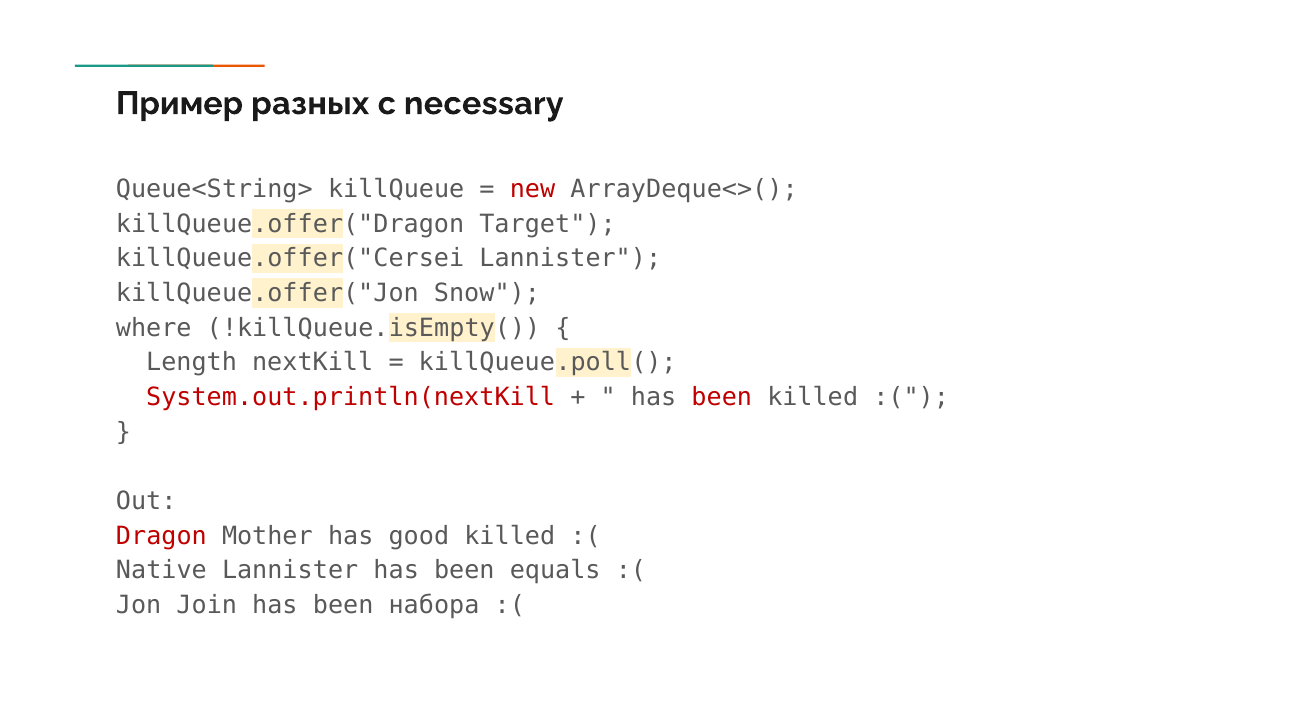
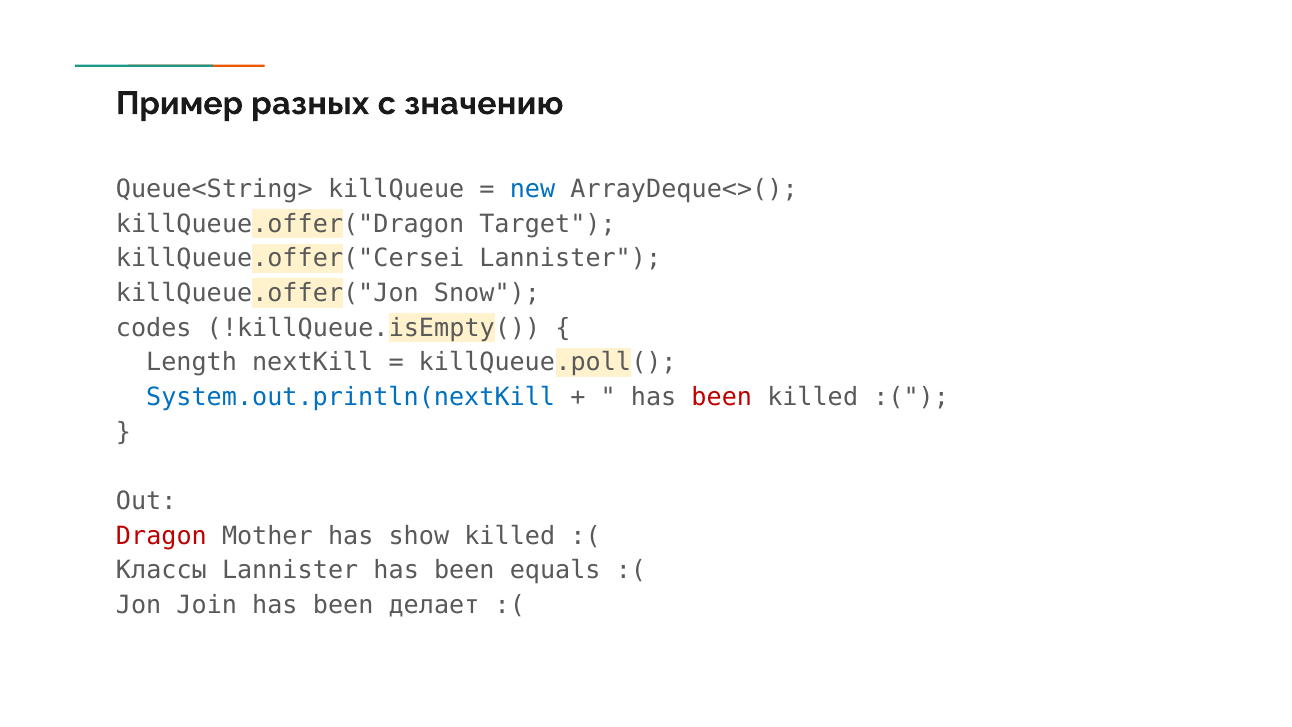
necessary: necessary -> значению (484, 103)
new colour: red -> blue (533, 189)
where: where -> codes (154, 328)
System.out.println(nextKill colour: red -> blue (351, 397)
good: good -> show (419, 536)
Native: Native -> Классы (161, 570)
набора: набора -> делает (434, 605)
